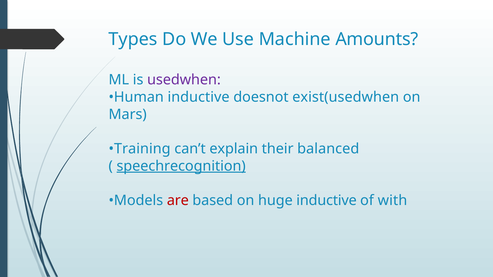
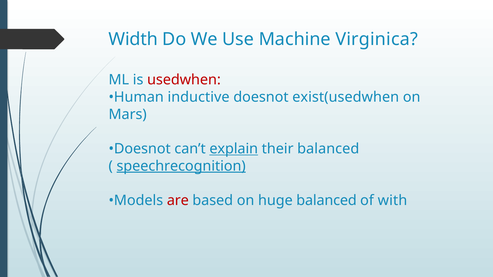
Types: Types -> Width (133, 39)
Amounts: Amounts -> Virginica (377, 39)
usedwhen colour: purple -> red (184, 80)
Training: Training -> Doesnot (140, 149)
explain underline: none -> present (234, 149)
huge inductive: inductive -> balanced (327, 201)
